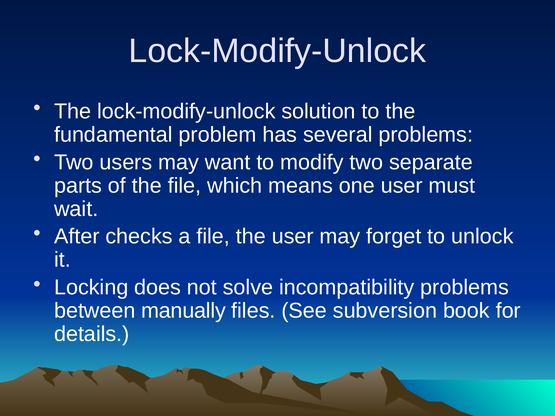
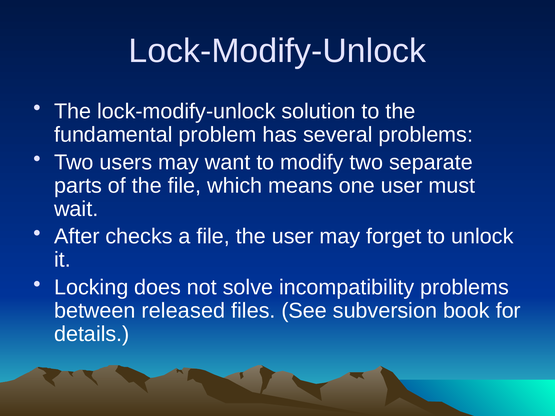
manually: manually -> released (183, 311)
